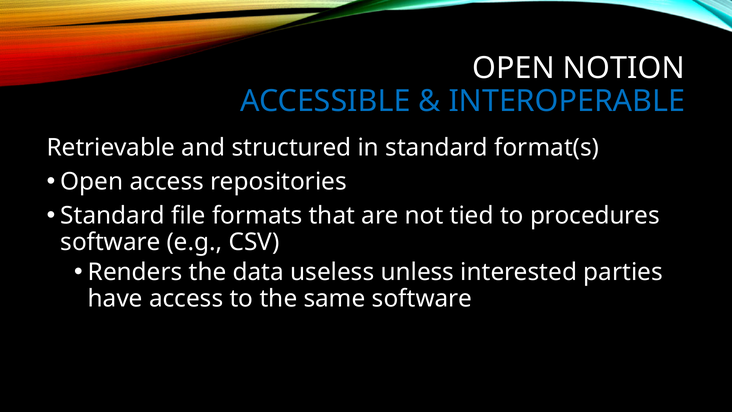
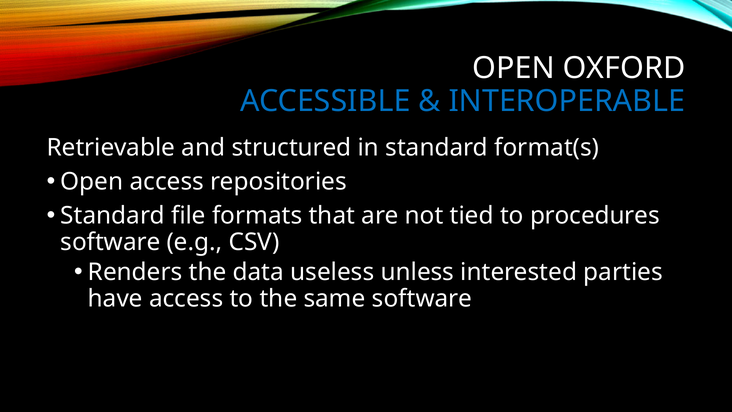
NOTION: NOTION -> OXFORD (624, 68)
